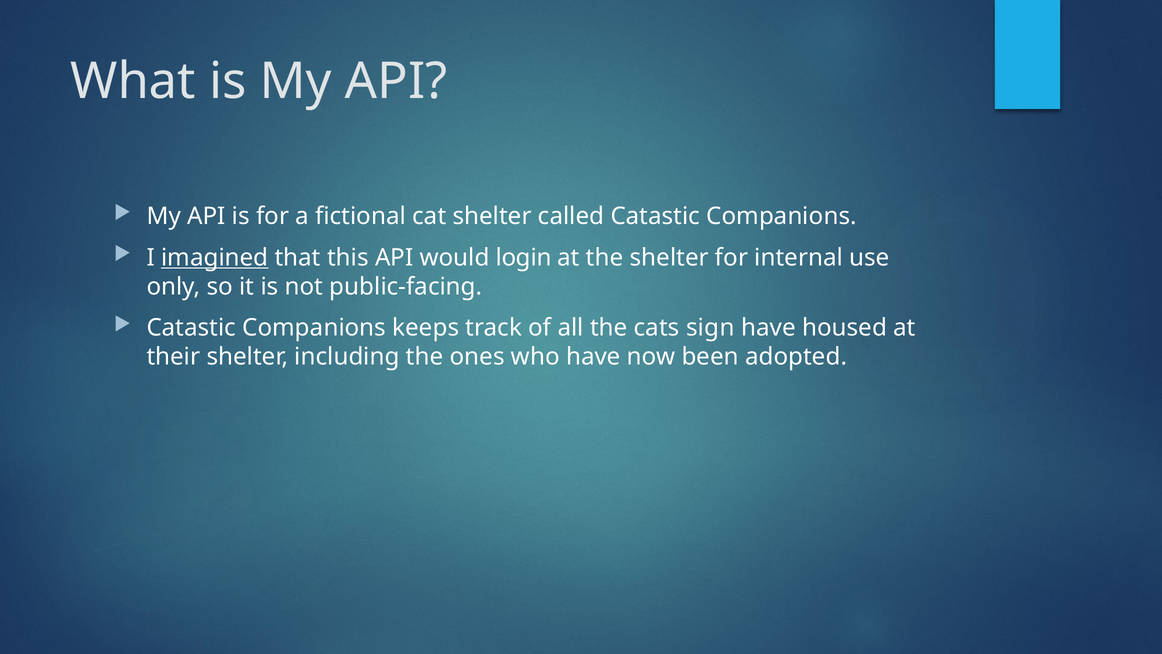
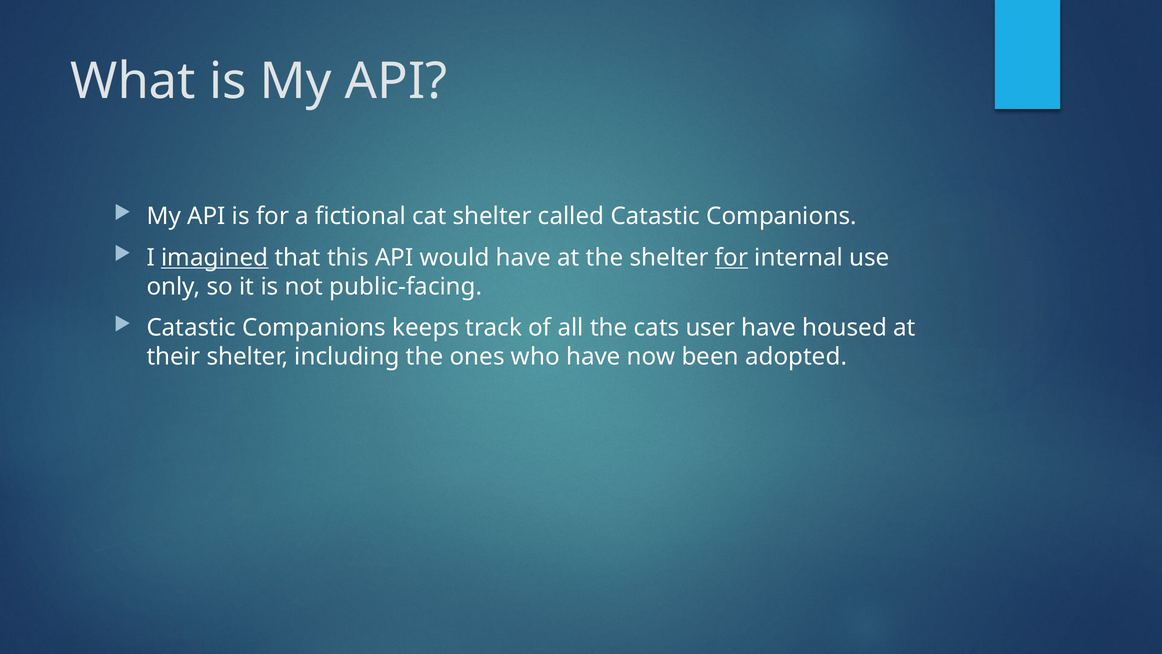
would login: login -> have (523, 257)
for underline: none -> present (731, 257)
sign: sign -> user (710, 328)
